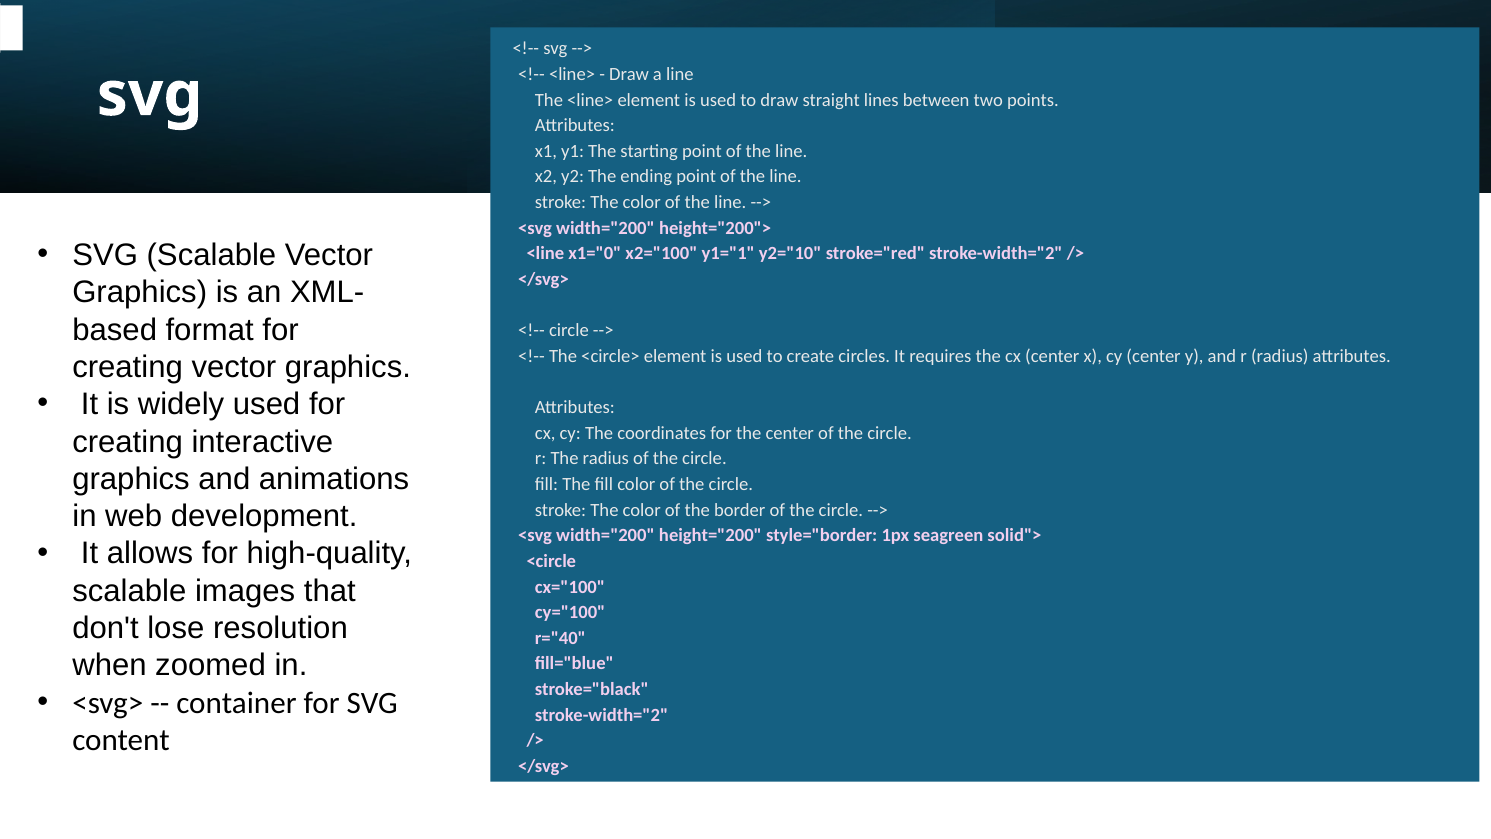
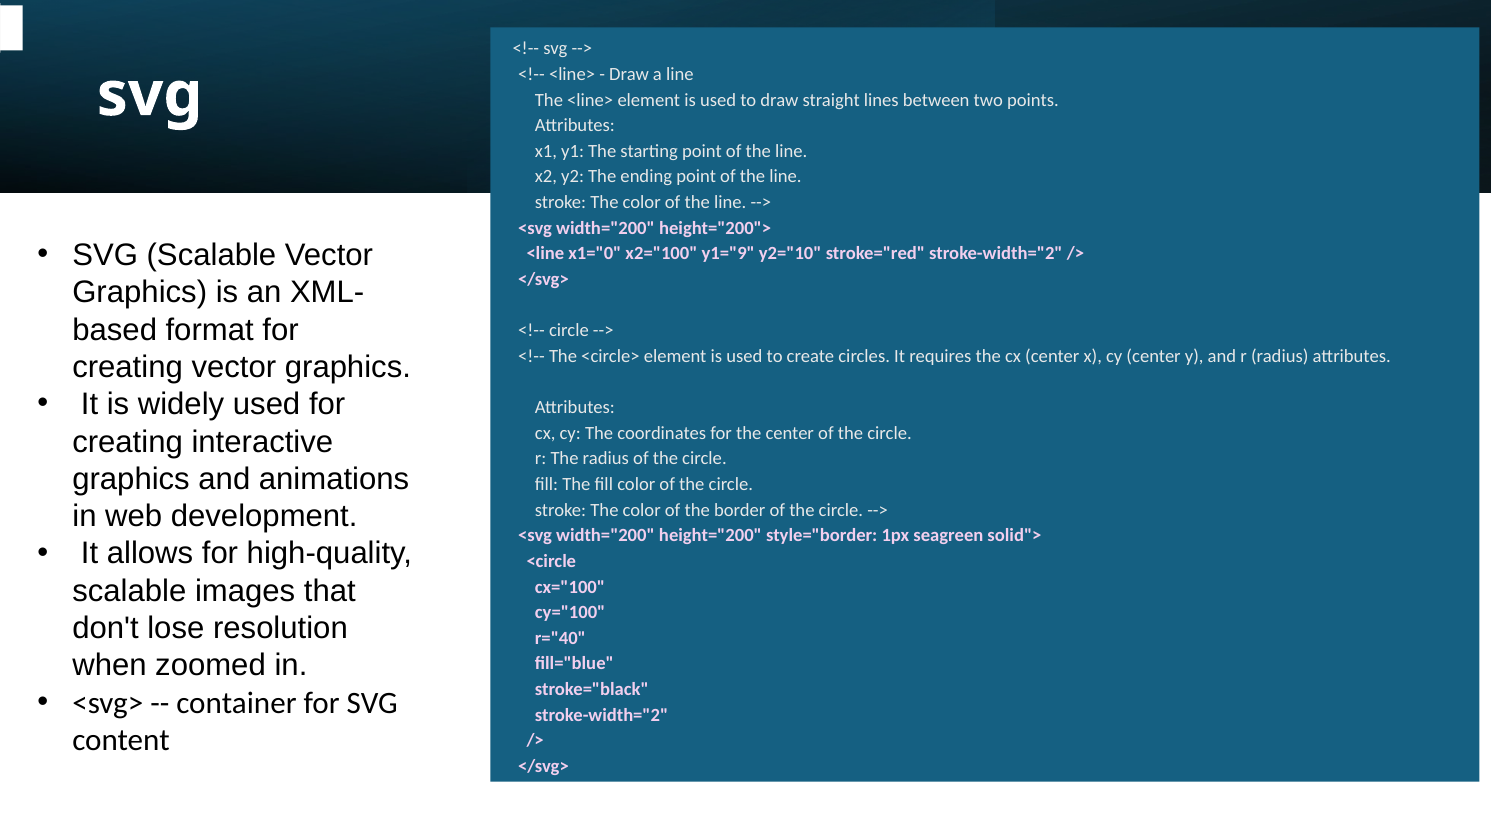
y1="1: y1="1 -> y1="9 (728, 254)
